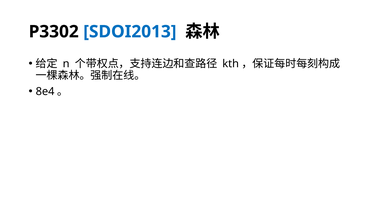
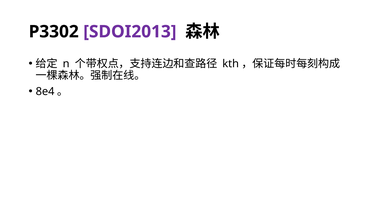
SDOI2013 colour: blue -> purple (130, 32)
